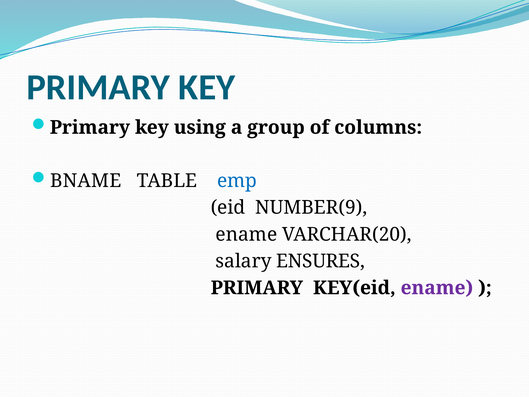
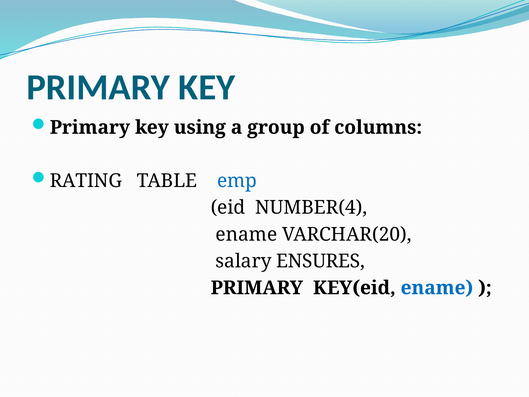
BNAME: BNAME -> RATING (86, 181)
NUMBER(9: NUMBER(9 -> NUMBER(4 (311, 208)
ename colour: purple -> blue (437, 288)
